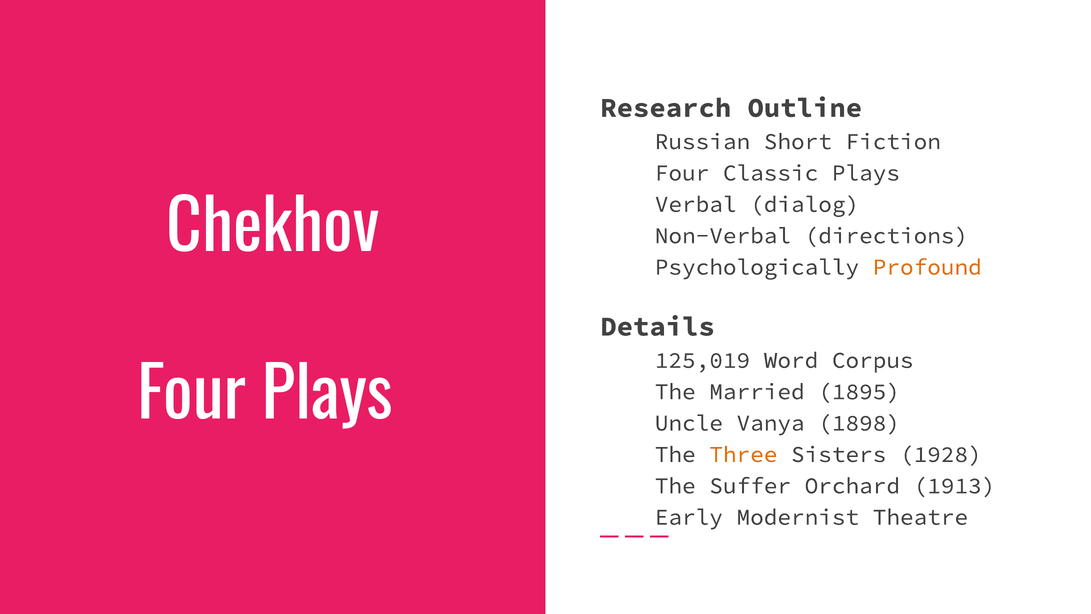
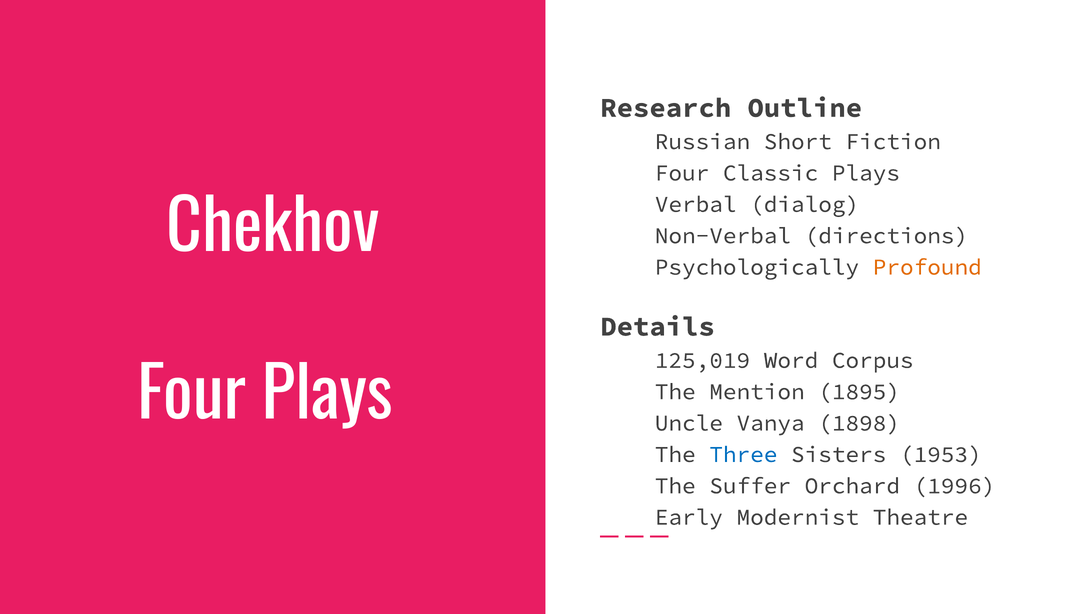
Married: Married -> Mention (757, 392)
Three colour: orange -> blue (743, 454)
1928: 1928 -> 1953 (941, 454)
1913: 1913 -> 1996 (955, 486)
